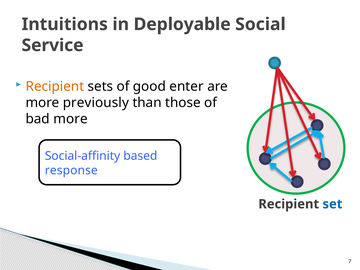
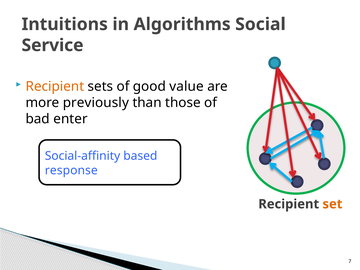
Deployable: Deployable -> Algorithms (182, 24)
enter: enter -> value (187, 86)
bad more: more -> enter (70, 119)
set colour: blue -> orange (332, 204)
